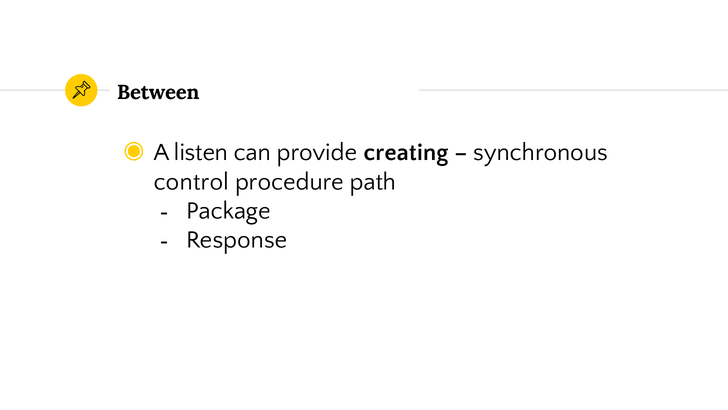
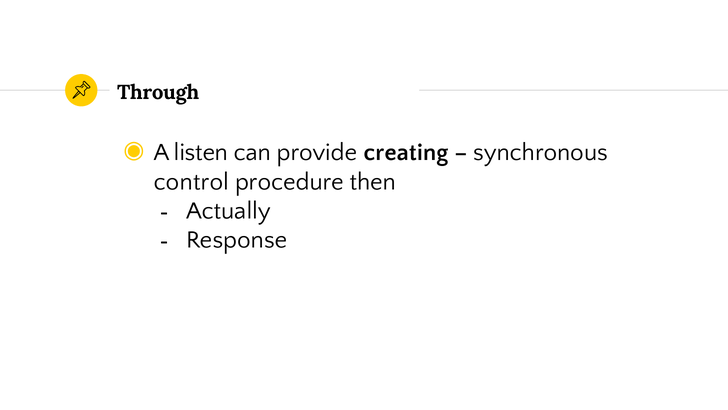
Between: Between -> Through (158, 92)
path: path -> then (373, 181)
Package: Package -> Actually (228, 210)
